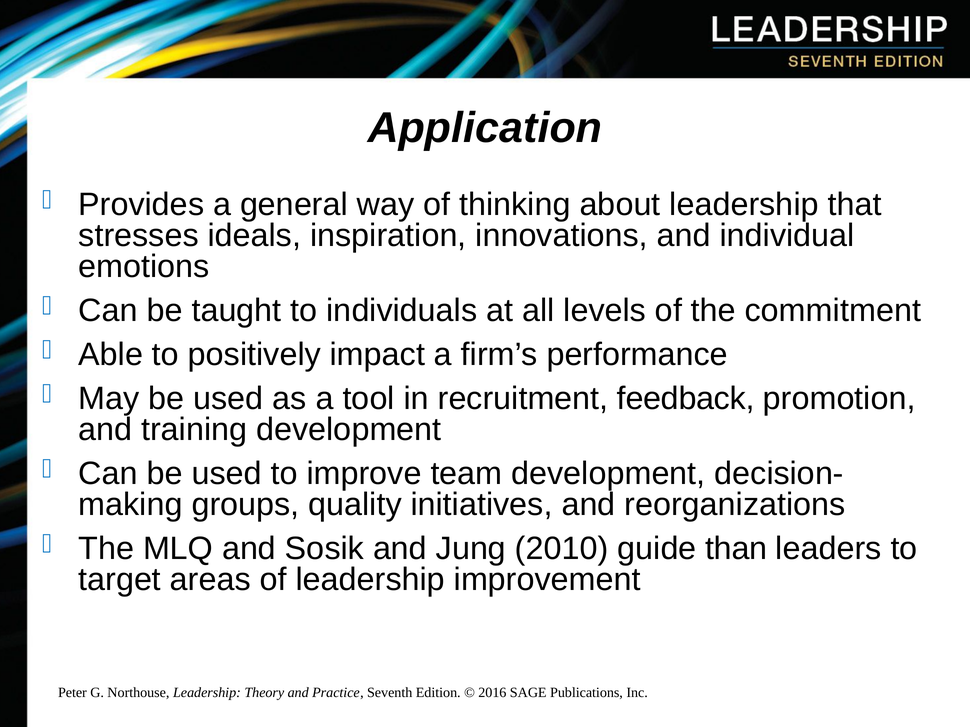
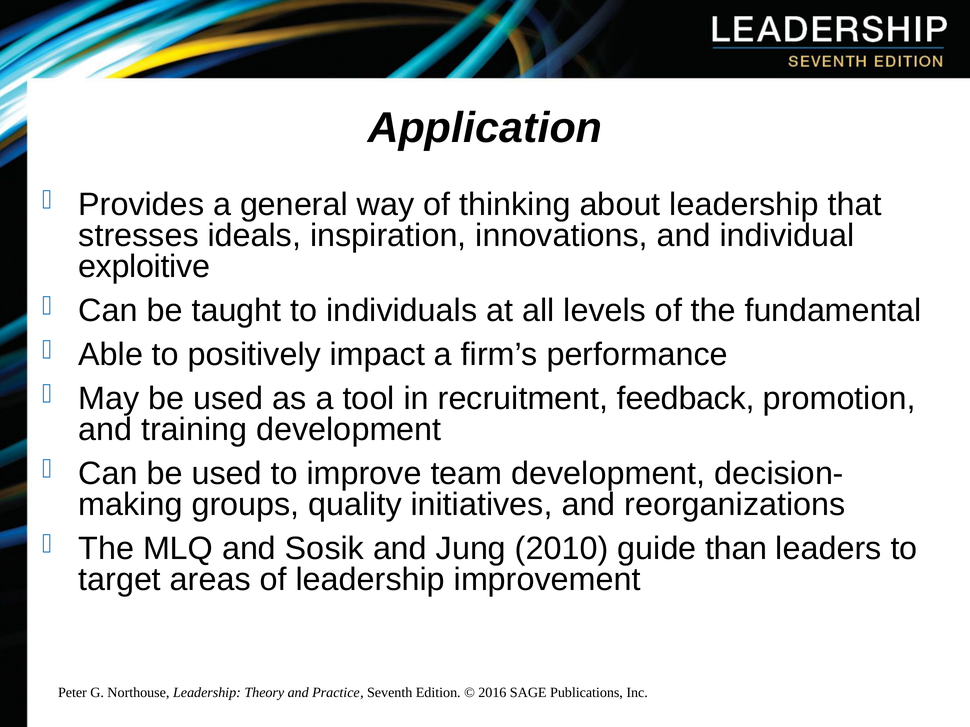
emotions: emotions -> exploitive (144, 267)
commitment: commitment -> fundamental (833, 311)
